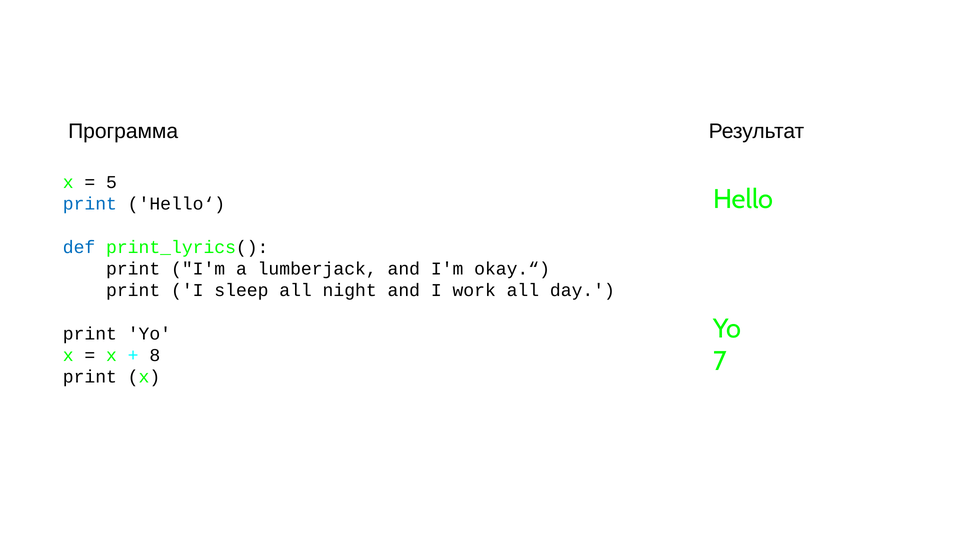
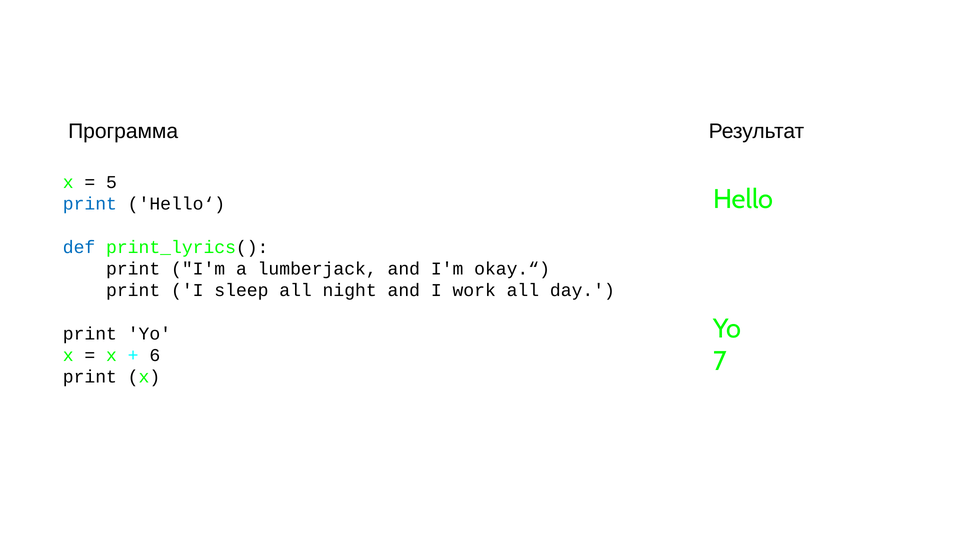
8: 8 -> 6 (155, 355)
